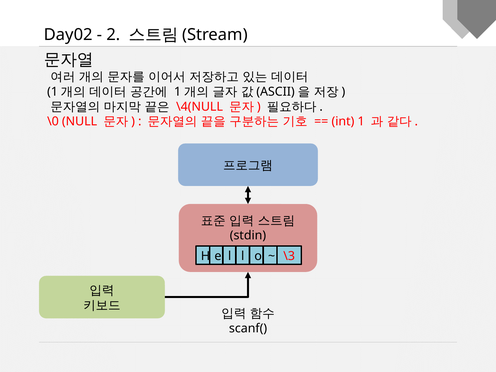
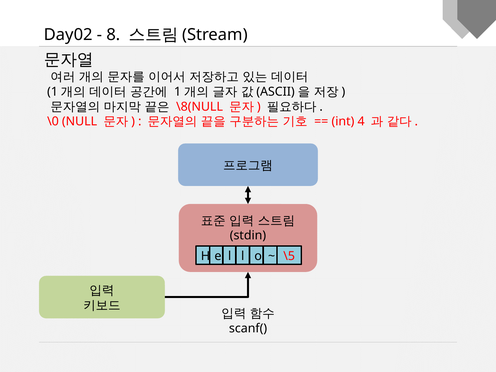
2: 2 -> 8 (113, 35)
\4(NULL: \4(NULL -> \8(NULL (200, 107)
1: 1 -> 4 (361, 122)
\3: \3 -> \5 (289, 256)
